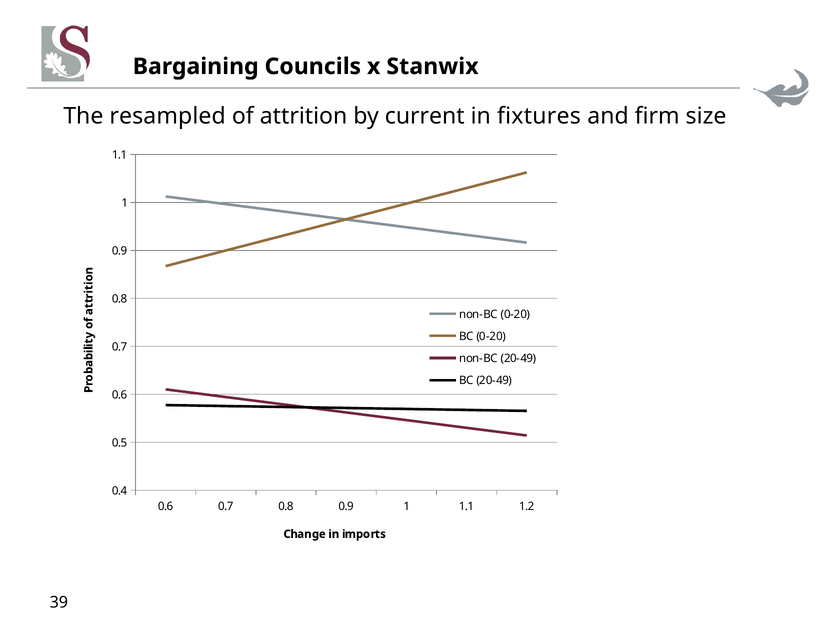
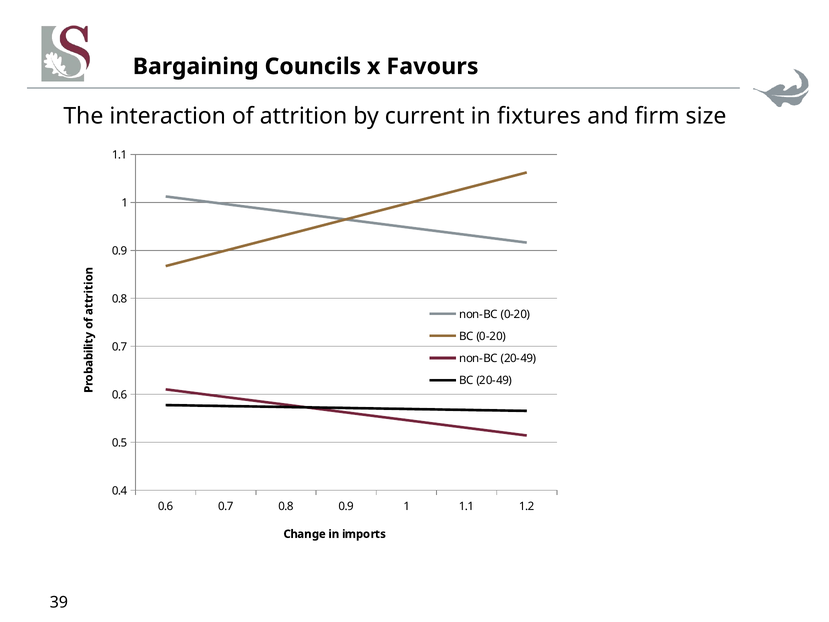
Stanwix: Stanwix -> Favours (432, 66)
resampled: resampled -> interaction (168, 116)
